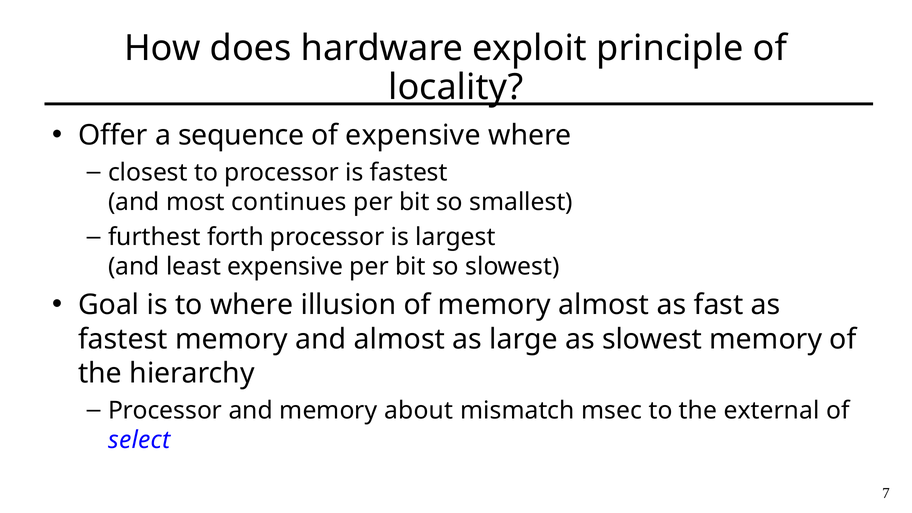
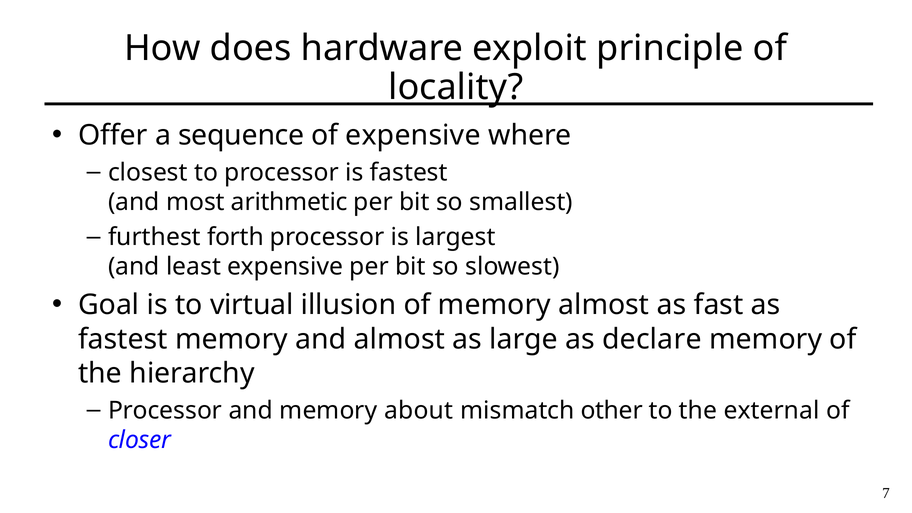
continues: continues -> arithmetic (289, 202)
to where: where -> virtual (252, 305)
as slowest: slowest -> declare (652, 339)
msec: msec -> other (612, 410)
select: select -> closer (140, 440)
